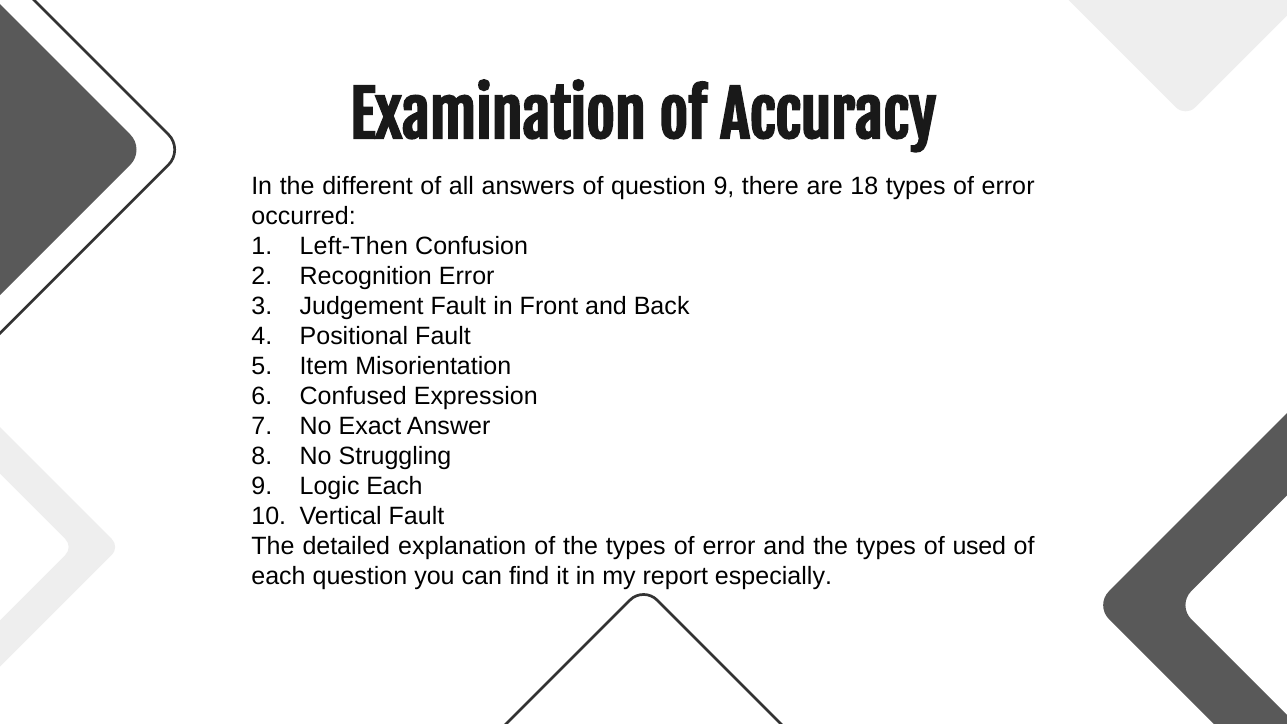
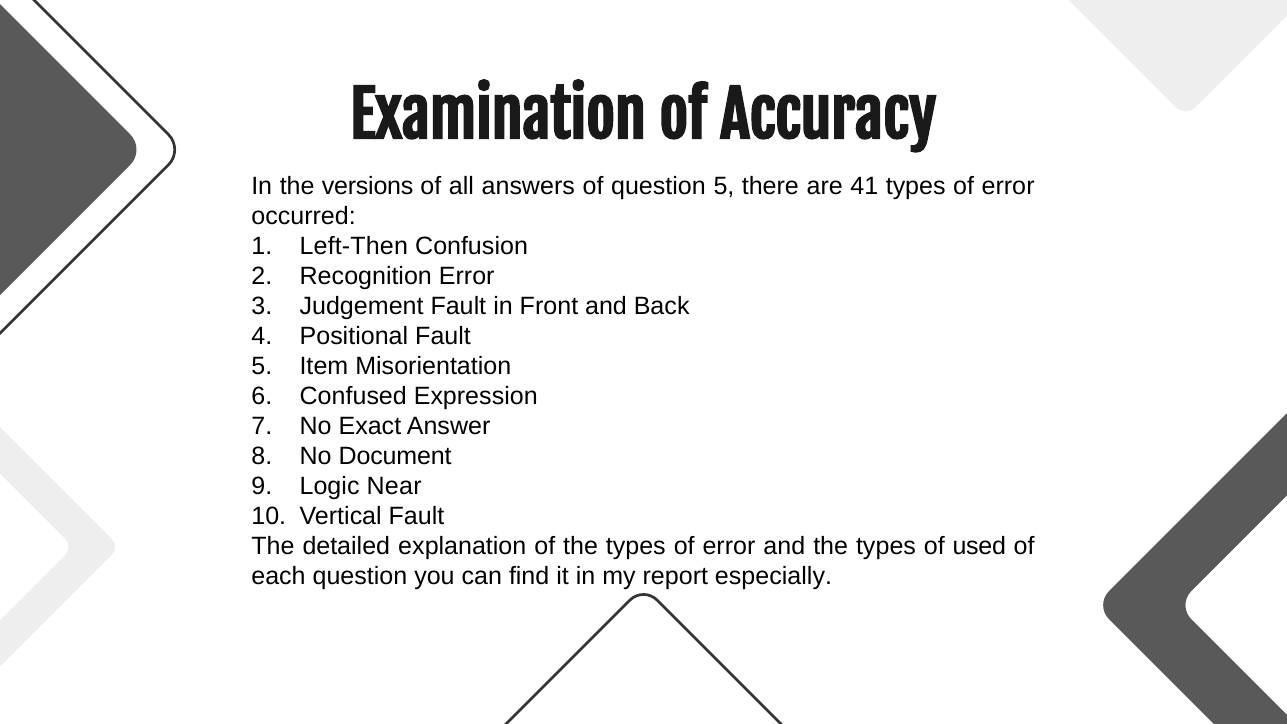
different: different -> versions (368, 186)
question 9: 9 -> 5 (724, 186)
18: 18 -> 41 (864, 186)
Struggling: Struggling -> Document (395, 456)
Logic Each: Each -> Near (394, 487)
